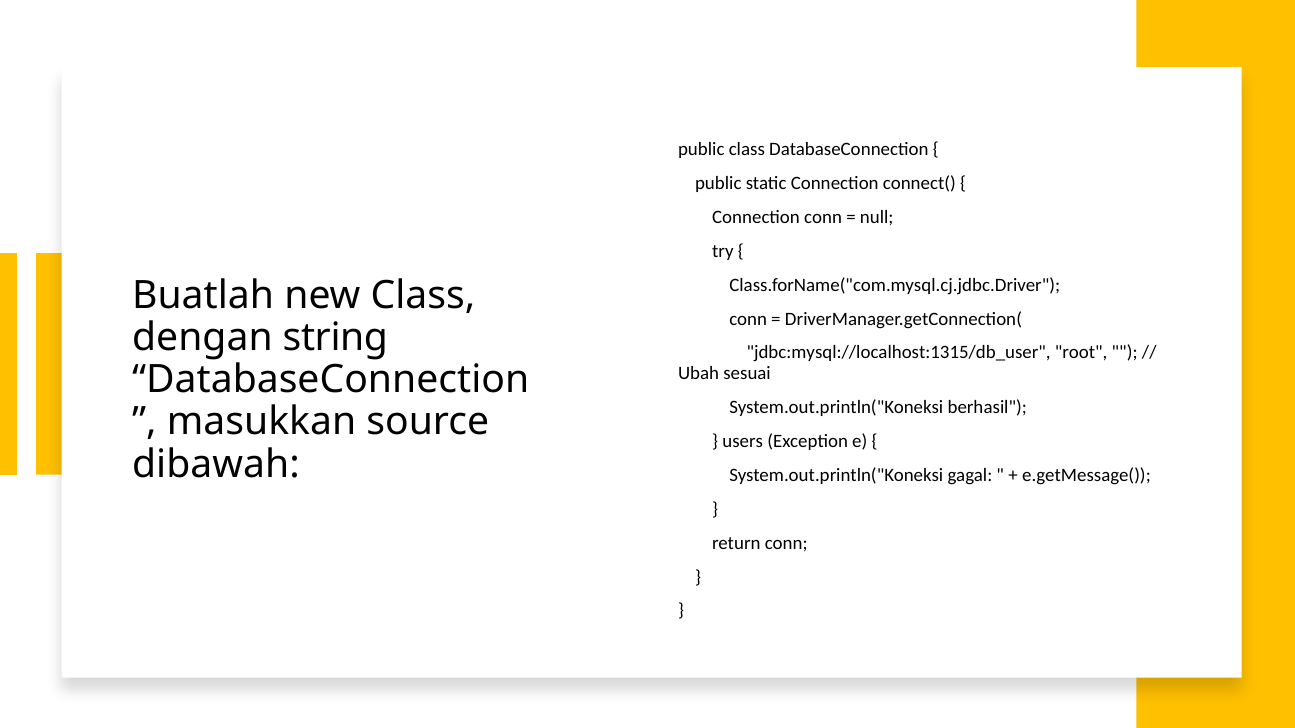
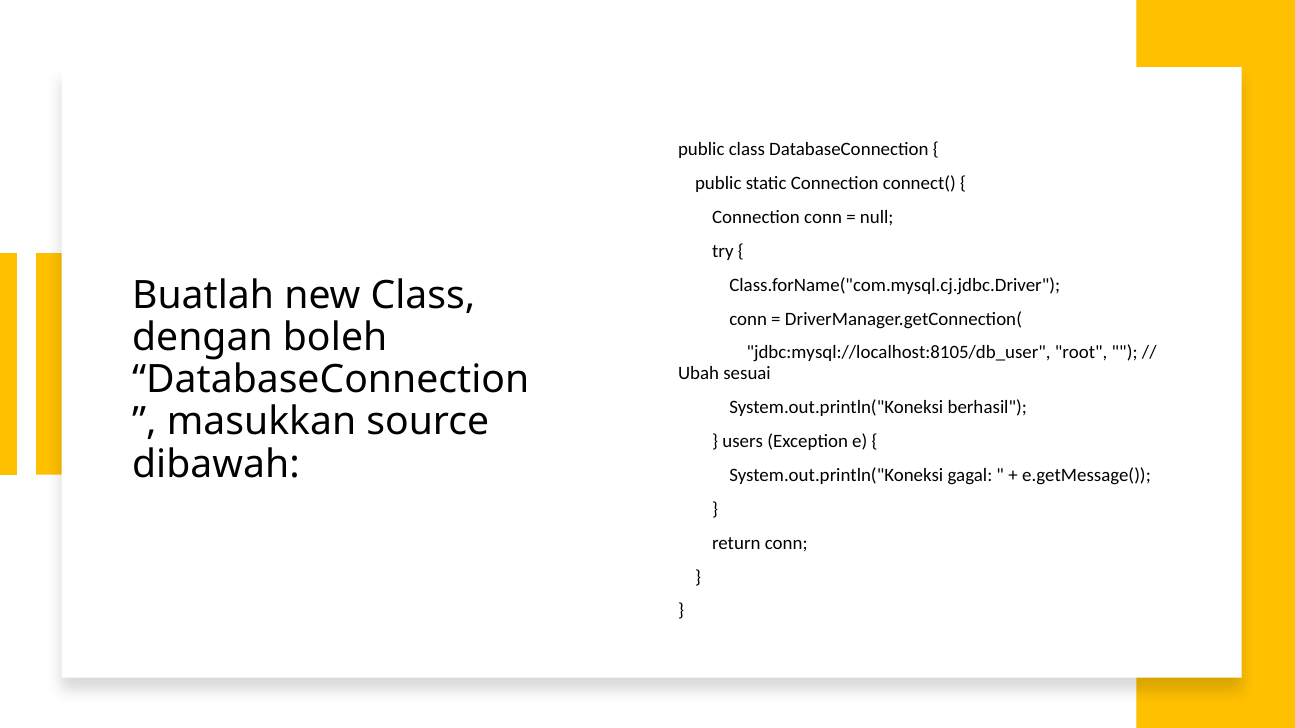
string: string -> boleh (335, 338)
jdbc:mysql://localhost:1315/db_user: jdbc:mysql://localhost:1315/db_user -> jdbc:mysql://localhost:8105/db_user (899, 353)
